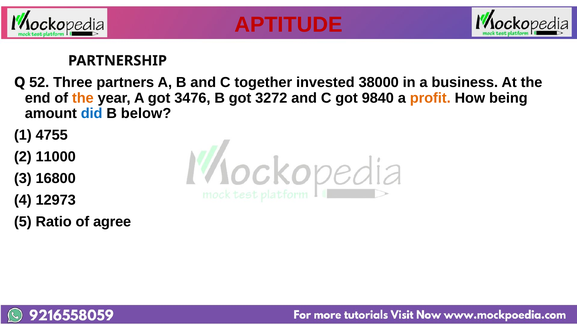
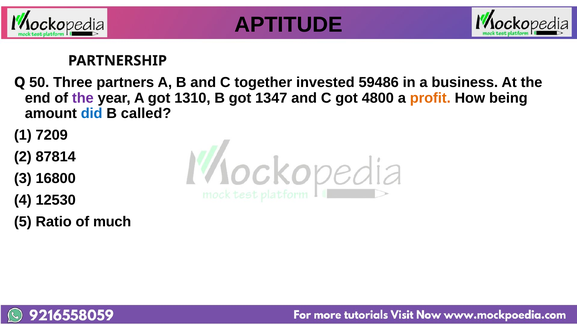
APTITUDE colour: red -> black (288, 25)
52: 52 -> 50 (39, 82)
38000: 38000 -> 59486 (379, 82)
the colour: orange -> purple (83, 98)
3476: 3476 -> 1310 (192, 98)
3272: 3272 -> 1347 (271, 98)
9840: 9840 -> 4800 (378, 98)
below: below -> called (146, 113)
4755: 4755 -> 7209 (52, 135)
11000: 11000 -> 87814 (56, 157)
12973: 12973 -> 12530 (56, 200)
agree: agree -> much (112, 221)
